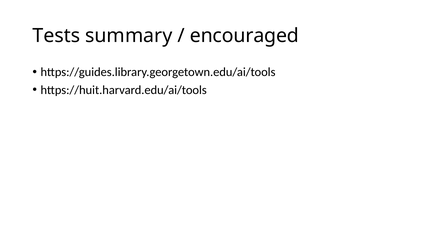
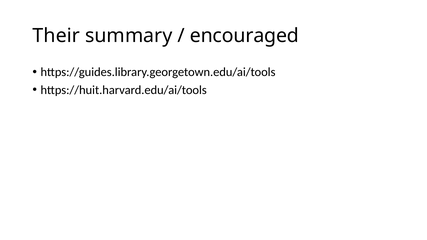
Tests: Tests -> Their (56, 36)
